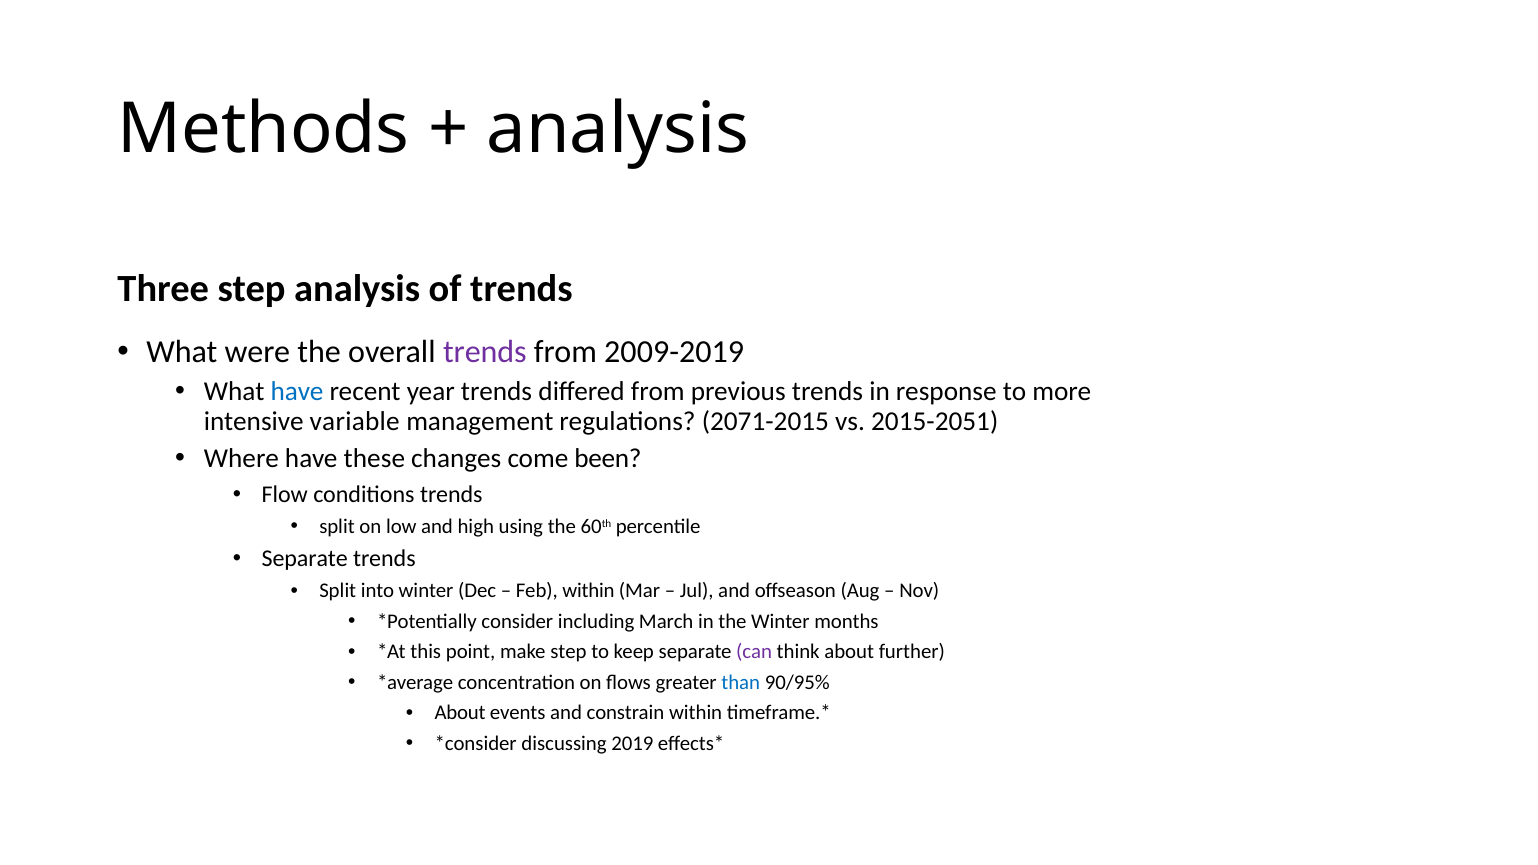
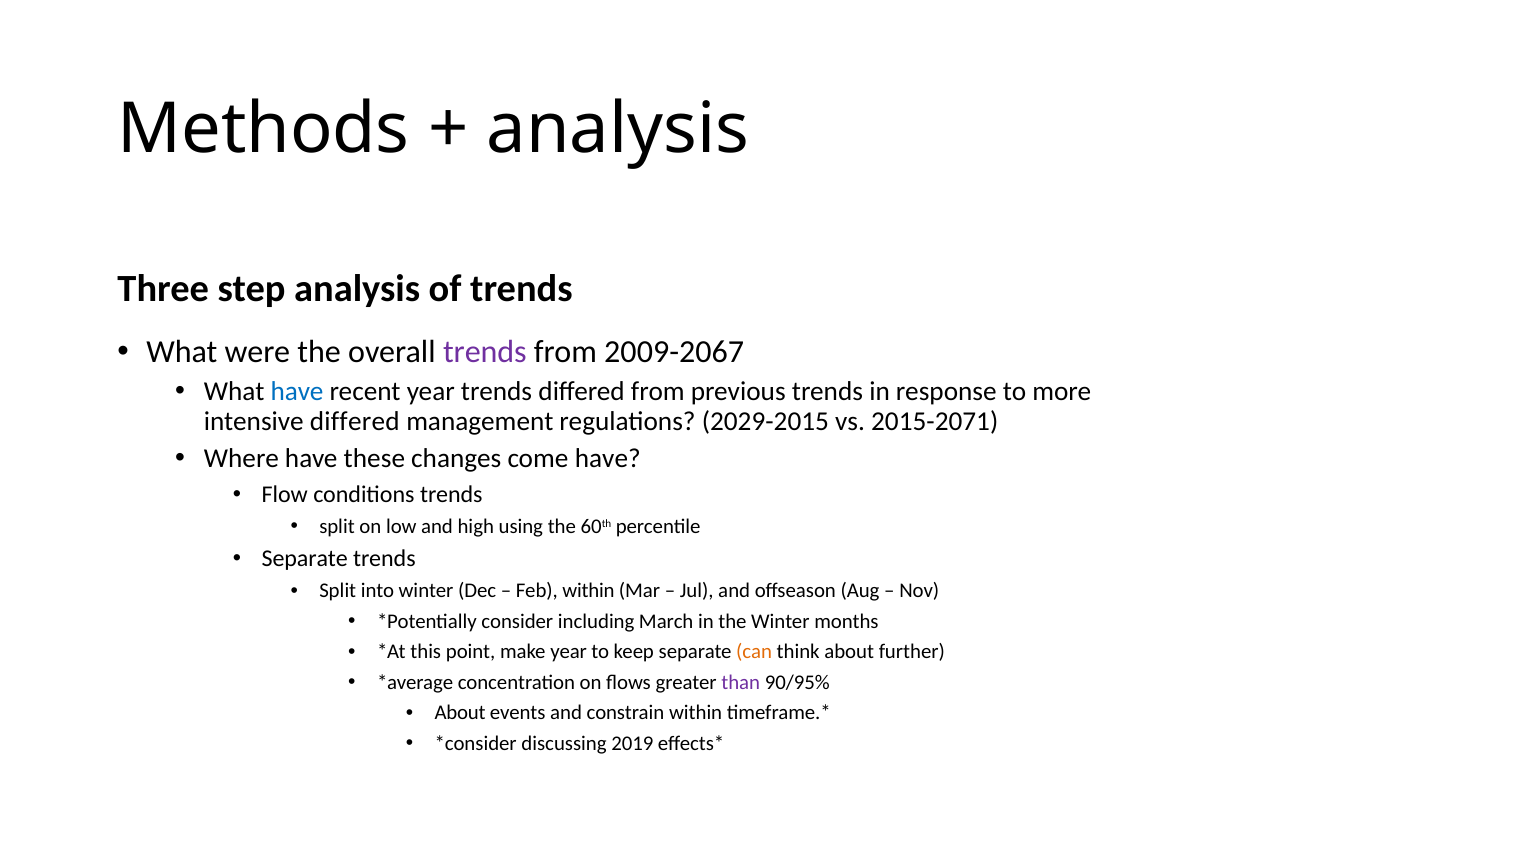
2009-2019: 2009-2019 -> 2009-2067 (674, 352)
intensive variable: variable -> differed (355, 421)
2071-2015: 2071-2015 -> 2029-2015 (765, 421)
2015-2051: 2015-2051 -> 2015-2071 (935, 421)
come been: been -> have (608, 459)
make step: step -> year (569, 652)
can colour: purple -> orange (754, 652)
than colour: blue -> purple (741, 683)
